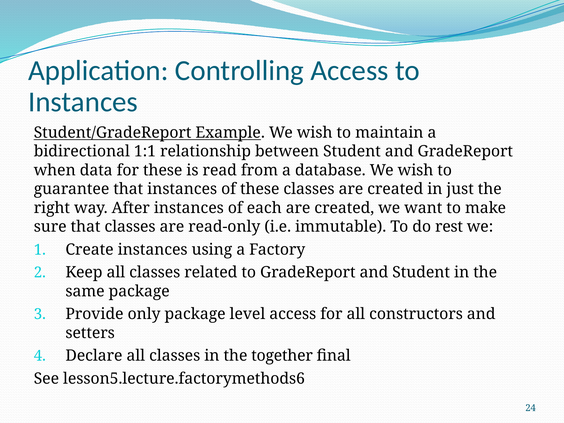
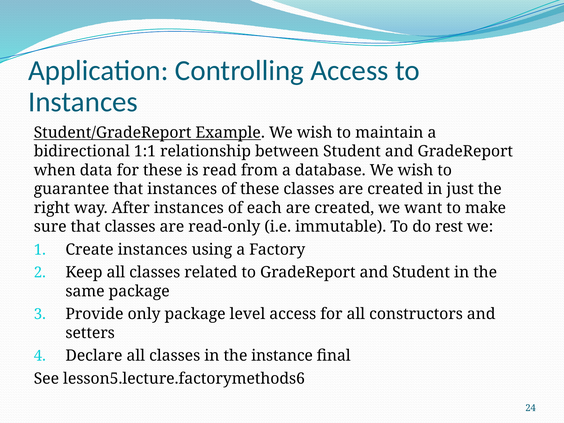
together: together -> instance (282, 356)
